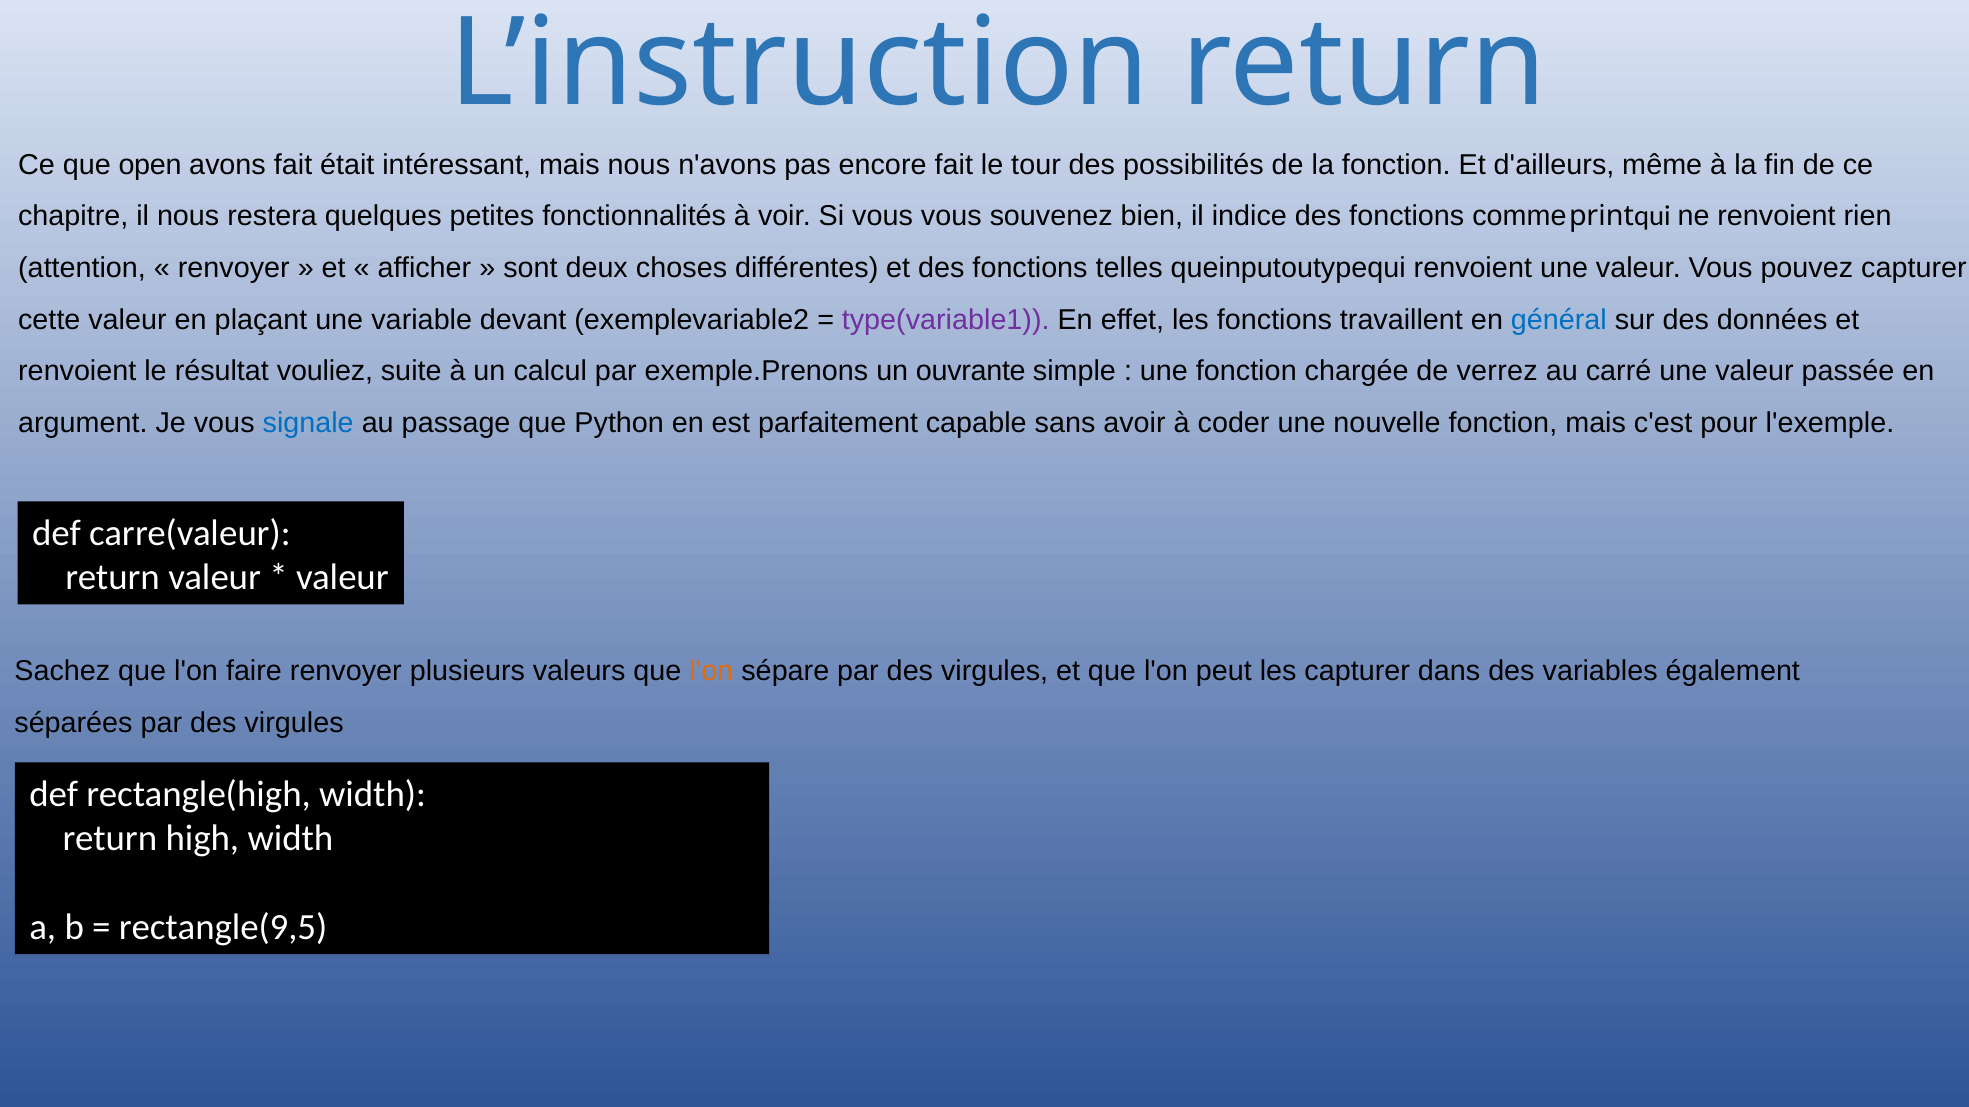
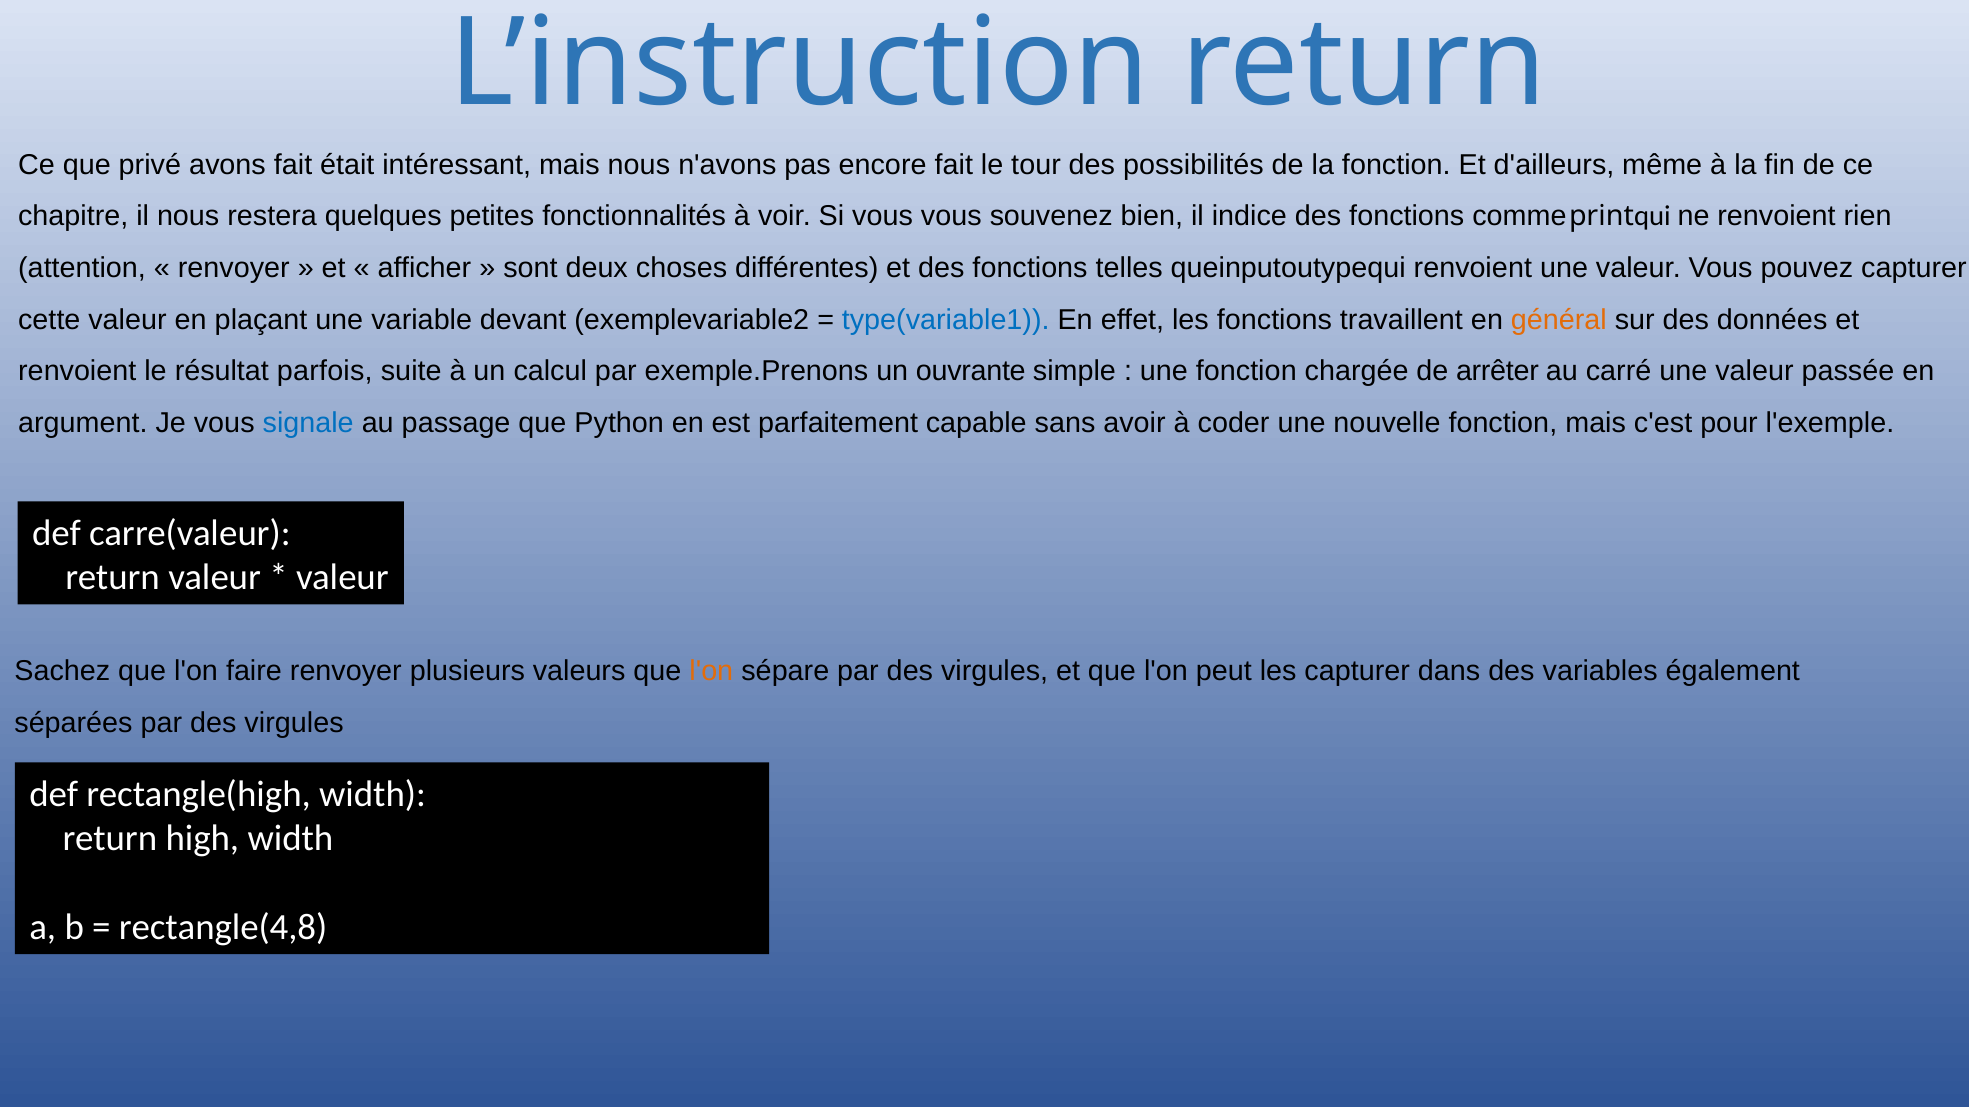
open: open -> privé (150, 165)
type(variable1 colour: purple -> blue (946, 320)
général colour: blue -> orange (1559, 320)
vouliez: vouliez -> parfois (325, 372)
verrez: verrez -> arrêter (1497, 372)
rectangle(9,5: rectangle(9,5 -> rectangle(4,8 (223, 928)
